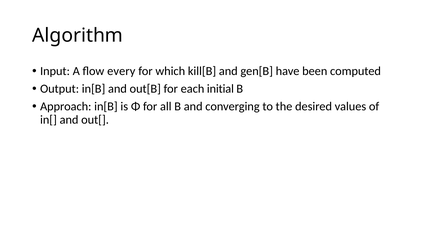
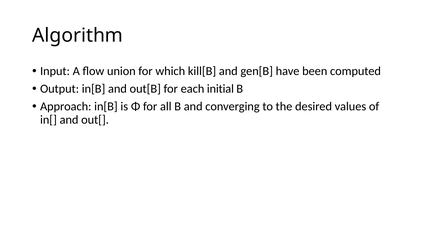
every: every -> union (121, 71)
